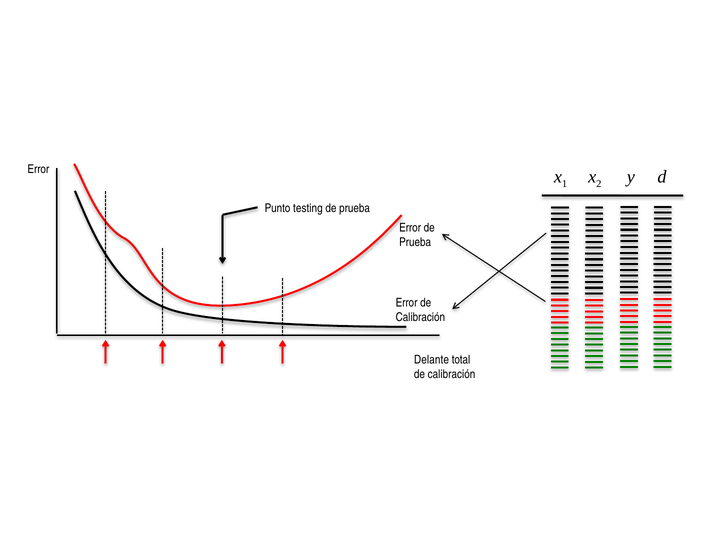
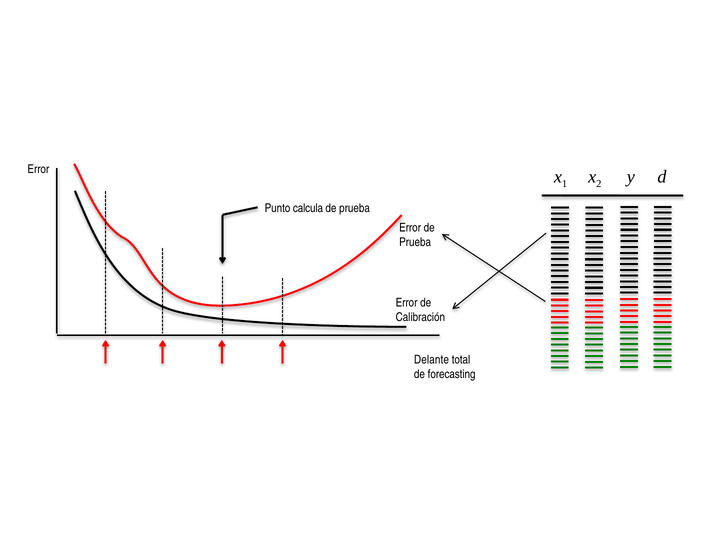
testing: testing -> calcula (308, 208)
calibración: calibración -> forecasting (452, 375)
